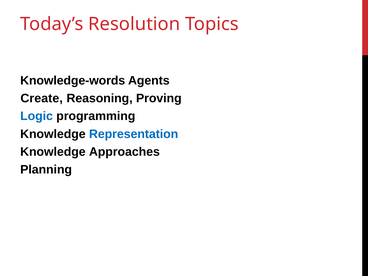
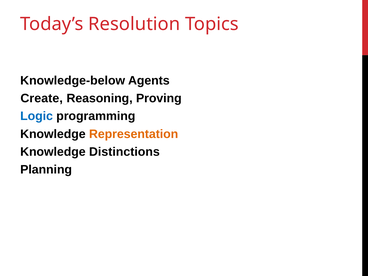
Knowledge-words: Knowledge-words -> Knowledge-below (73, 81)
Representation colour: blue -> orange (134, 134)
Approaches: Approaches -> Distinctions (124, 152)
